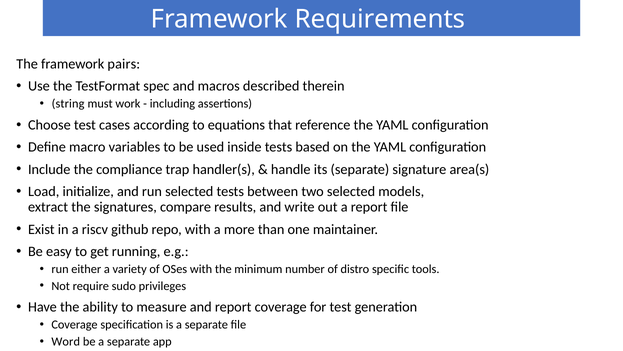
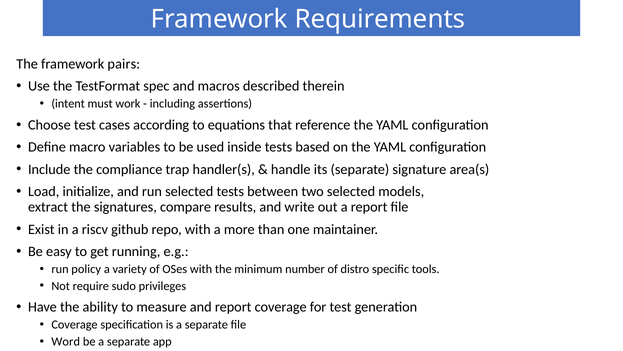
string: string -> intent (68, 104)
either: either -> policy (86, 269)
